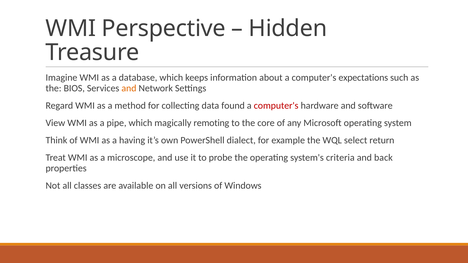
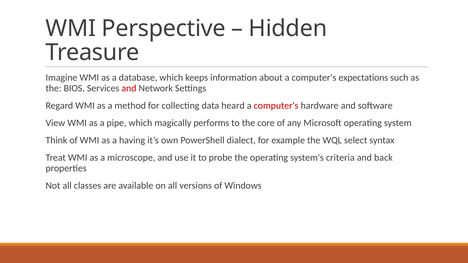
and colour: orange -> red (129, 88)
found: found -> heard (233, 106)
remoting: remoting -> performs (211, 123)
return: return -> syntax (382, 140)
